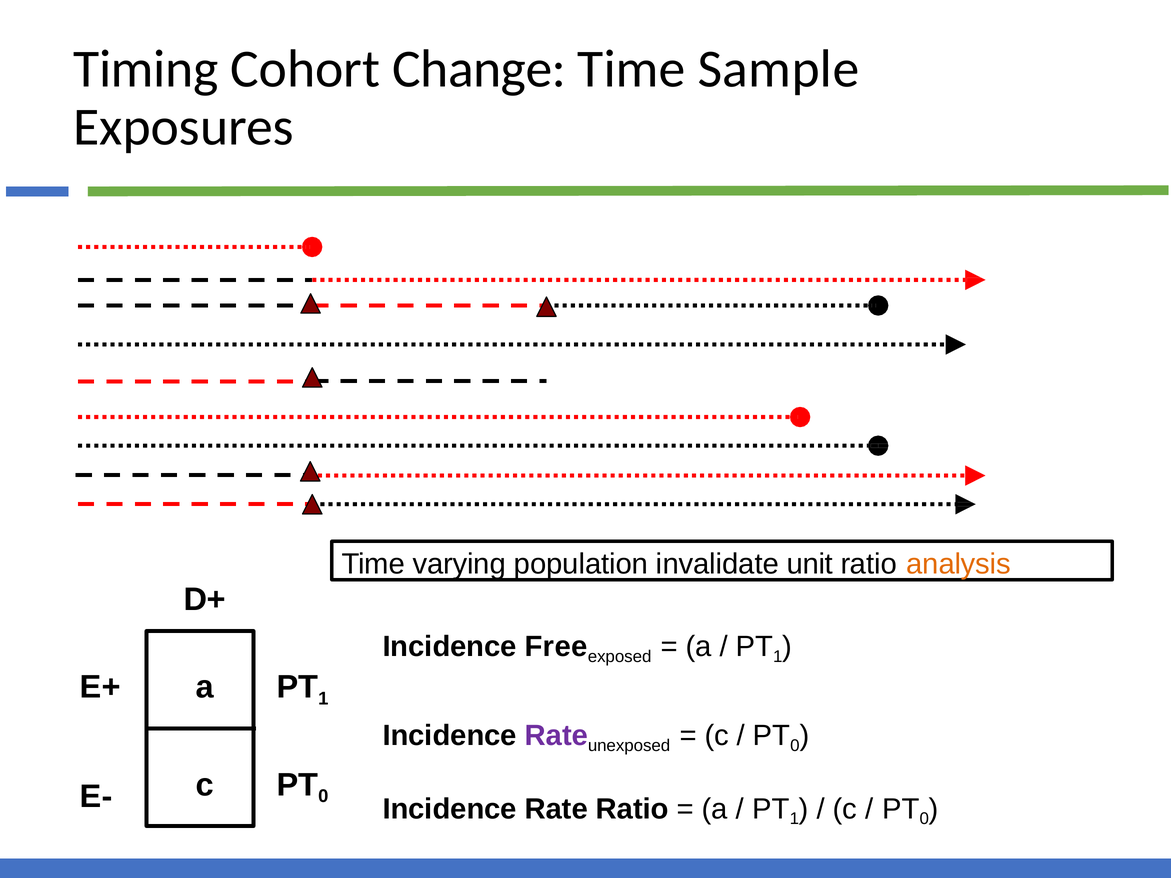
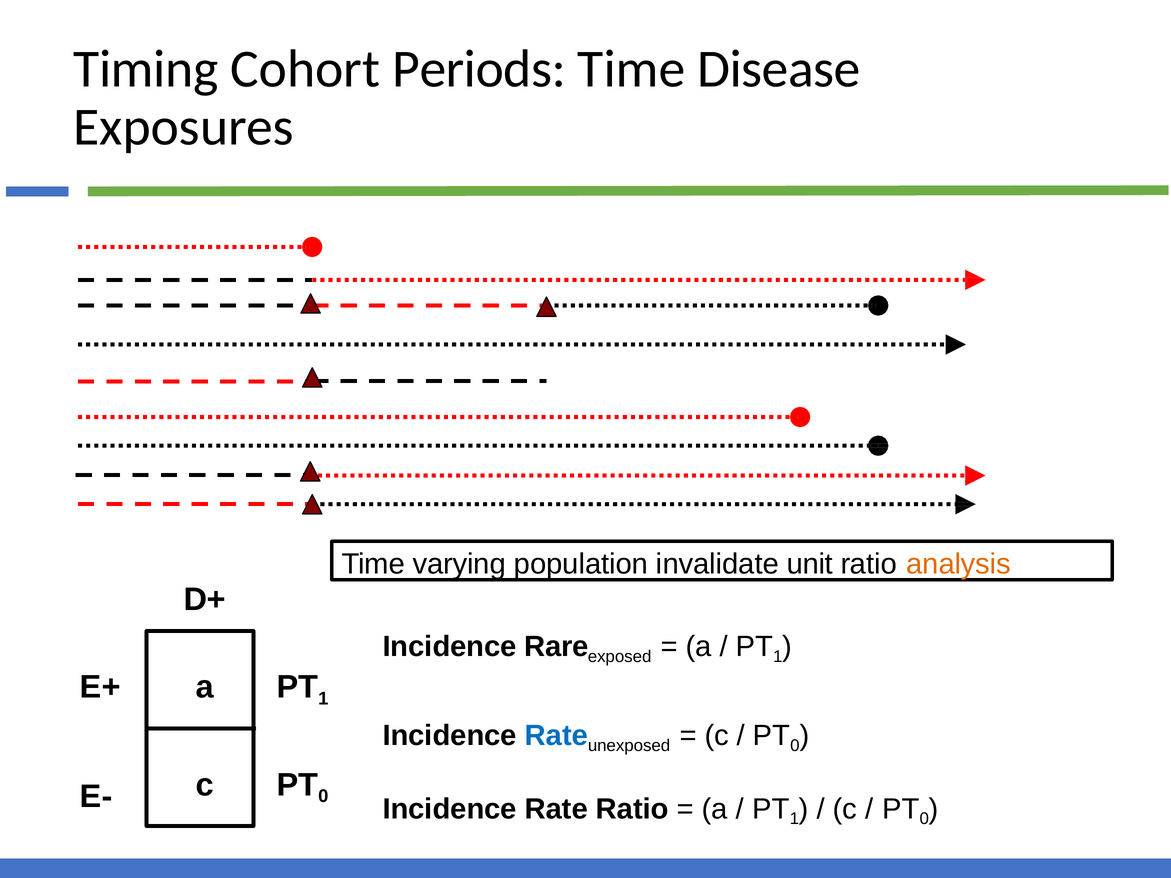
Change: Change -> Periods (479, 69)
Sample: Sample -> Disease (779, 69)
Free: Free -> Rare (556, 647)
Rate colour: purple -> blue (556, 736)
